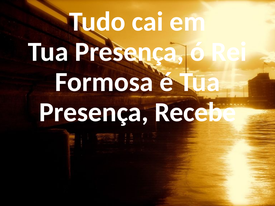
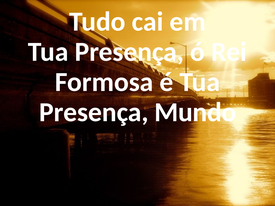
Recebe: Recebe -> Mundo (195, 112)
